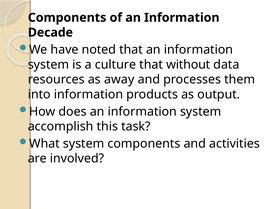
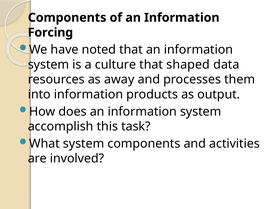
Decade: Decade -> Forcing (50, 33)
without: without -> shaped (188, 65)
